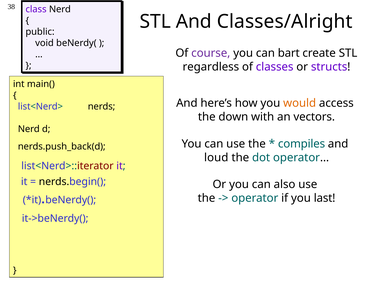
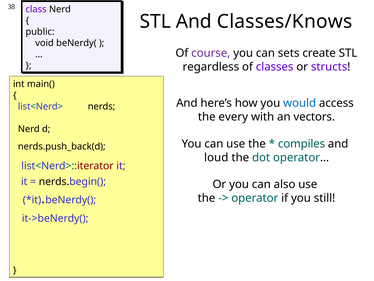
Classes/Alright: Classes/Alright -> Classes/Knows (285, 22)
bart: bart -> sets (289, 53)
would colour: orange -> blue (300, 103)
down: down -> every (233, 117)
last: last -> still (325, 198)
